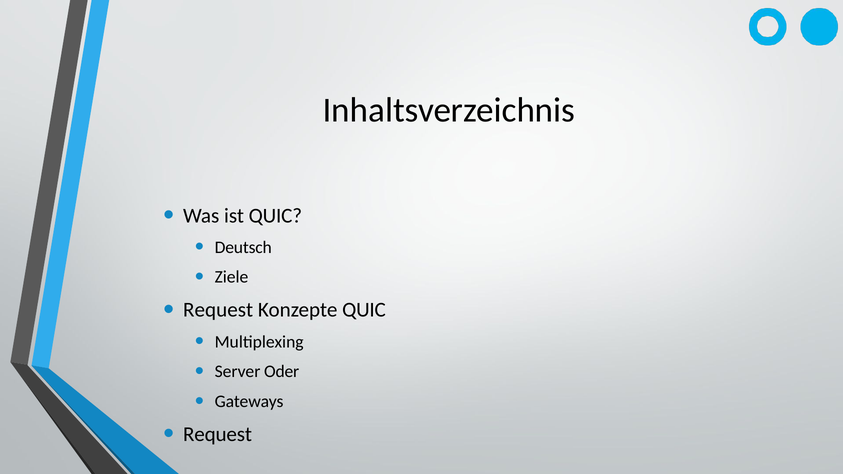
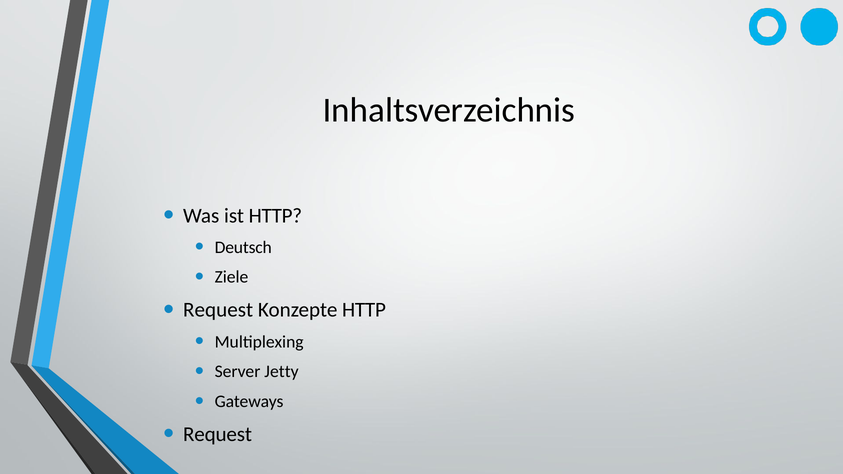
ist QUIC: QUIC -> HTTP (275, 216)
Konzepte QUIC: QUIC -> HTTP (364, 310)
Oder: Oder -> Jetty (282, 372)
